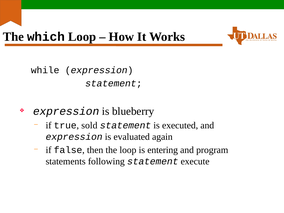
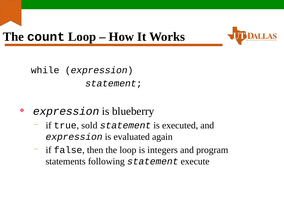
which: which -> count (46, 37)
entering: entering -> integers (163, 150)
